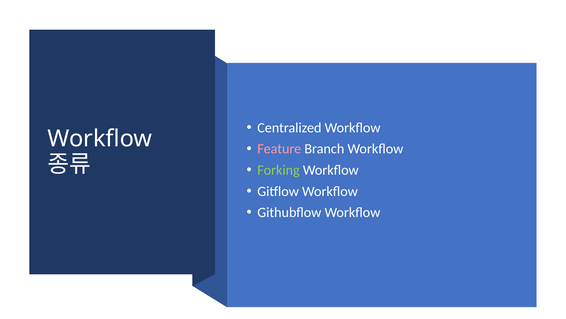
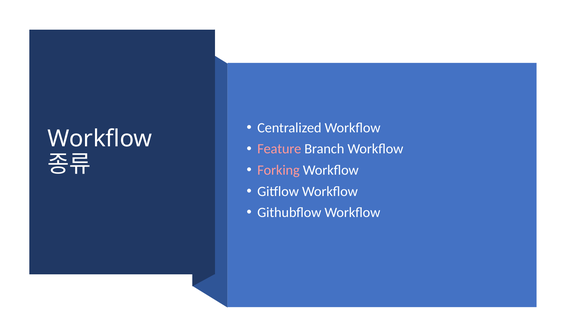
Forking colour: light green -> pink (278, 170)
